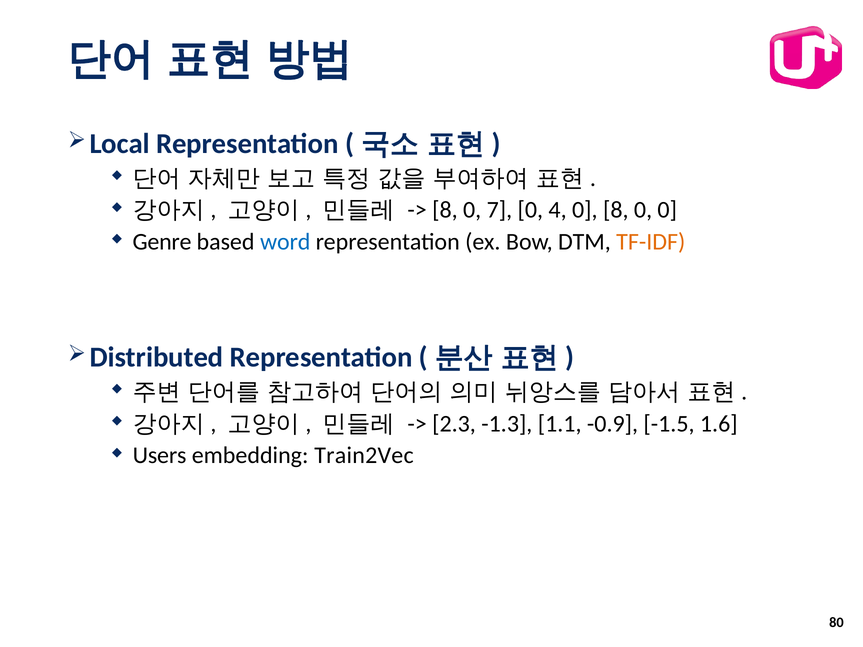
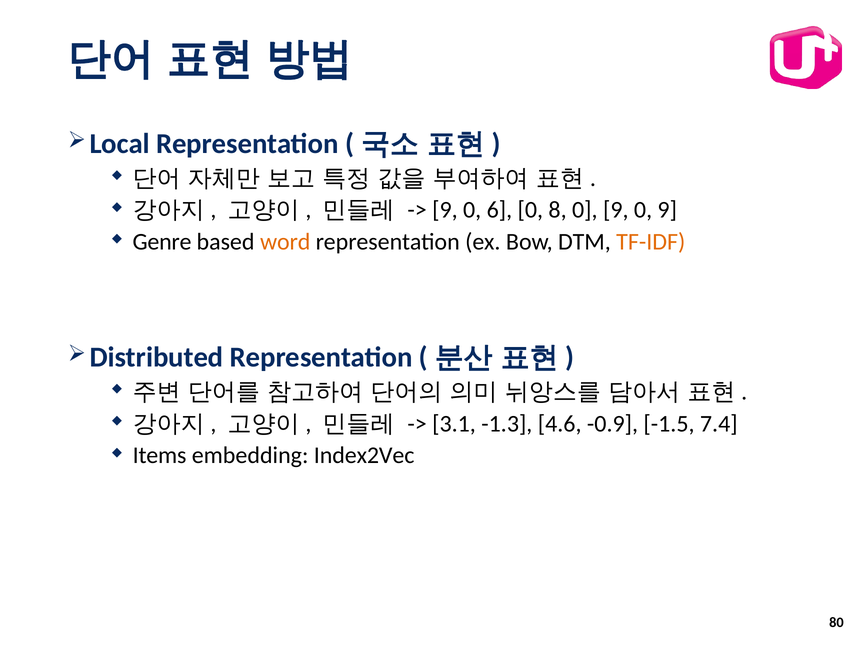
8: 8 -> 9 (445, 210)
7: 7 -> 6 (499, 210)
4: 4 -> 8 (558, 210)
8: 8 -> 9 (616, 210)
0: 0 -> 9 (667, 210)
word colour: blue -> orange (285, 242)
2.3: 2.3 -> 3.1 (454, 424)
1.1: 1.1 -> 4.6 (560, 424)
1.6: 1.6 -> 7.4 (719, 424)
Users: Users -> Items (160, 456)
Train2Vec: Train2Vec -> Index2Vec (364, 456)
